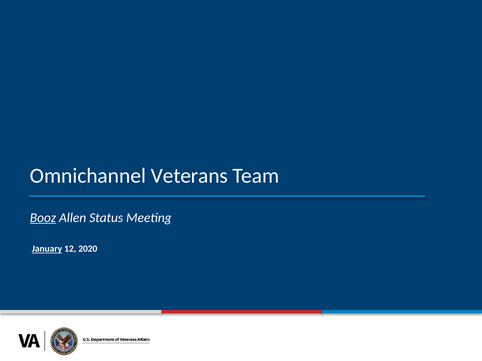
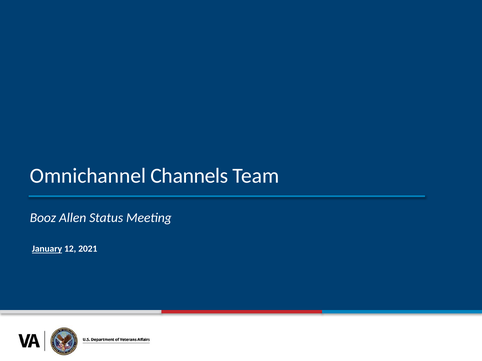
Veterans: Veterans -> Channels (189, 176)
Booz underline: present -> none (43, 218)
2020: 2020 -> 2021 (88, 249)
